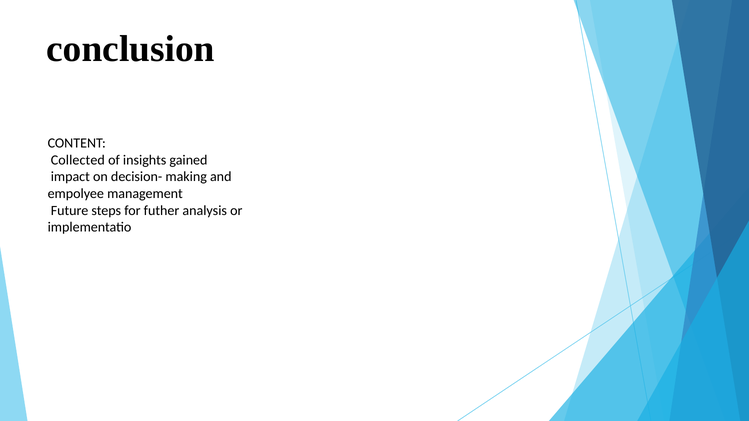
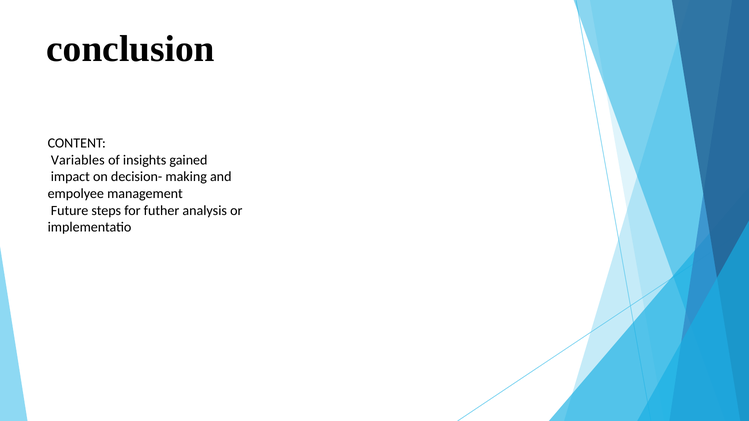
Collected: Collected -> Variables (78, 160)
